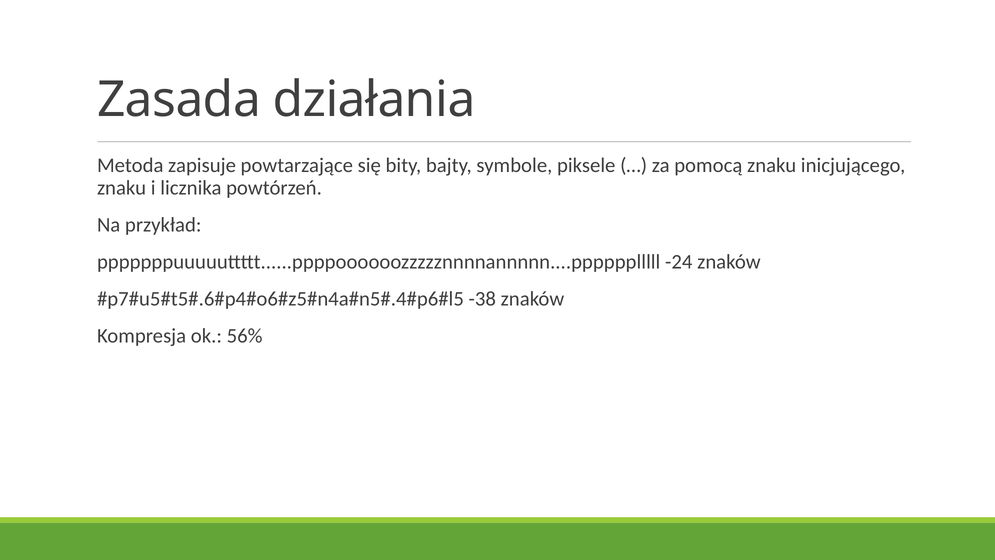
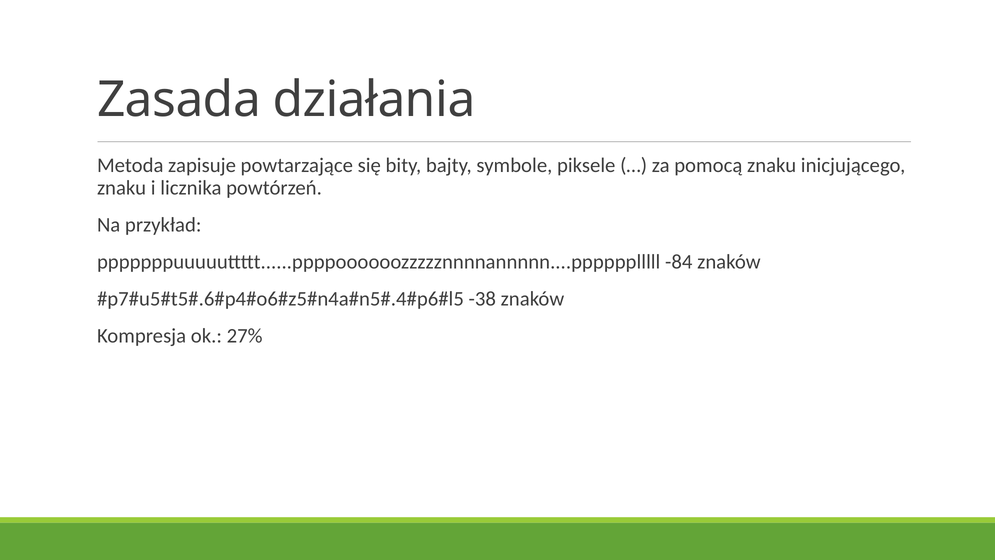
-24: -24 -> -84 (679, 262)
56%: 56% -> 27% (245, 336)
